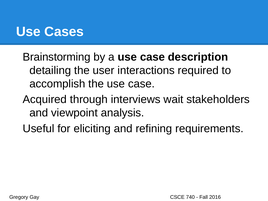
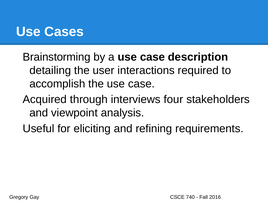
wait: wait -> four (173, 99)
